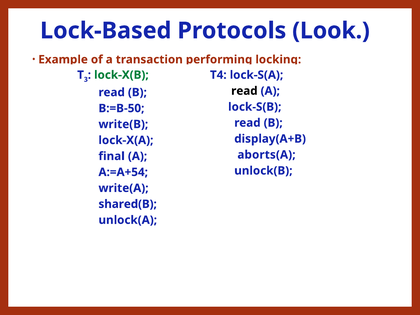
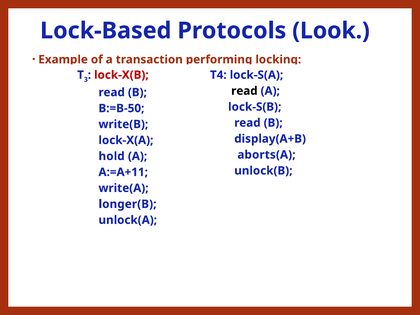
lock-X(B colour: green -> red (121, 75)
final: final -> hold (112, 156)
A:=A+54: A:=A+54 -> A:=A+11 (123, 172)
shared(B: shared(B -> longer(B (128, 204)
